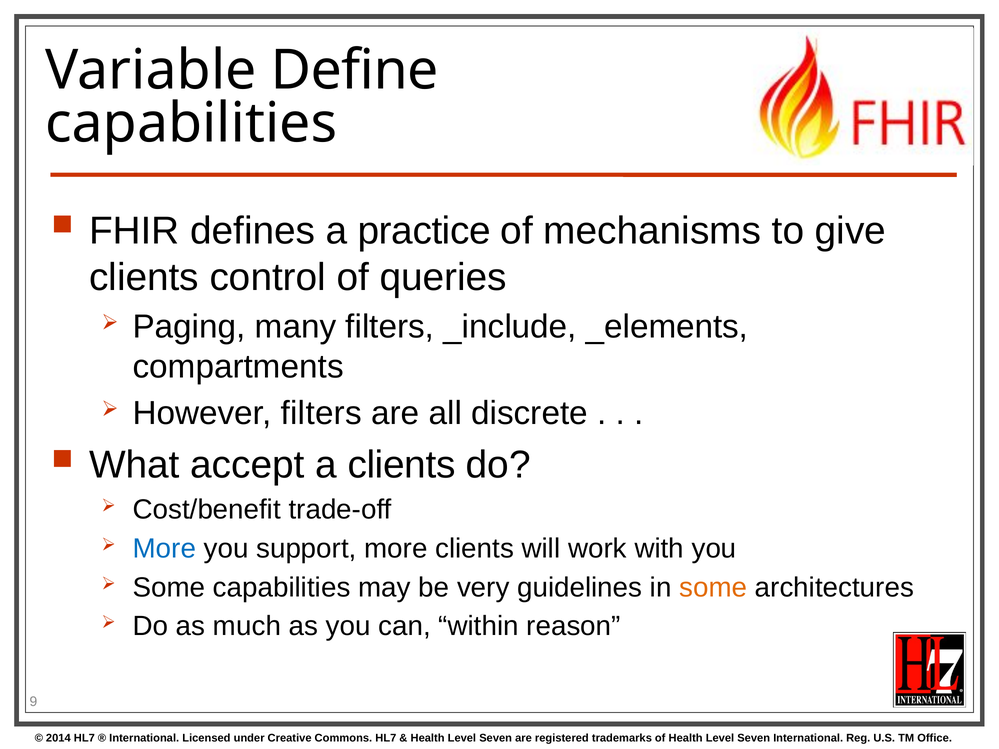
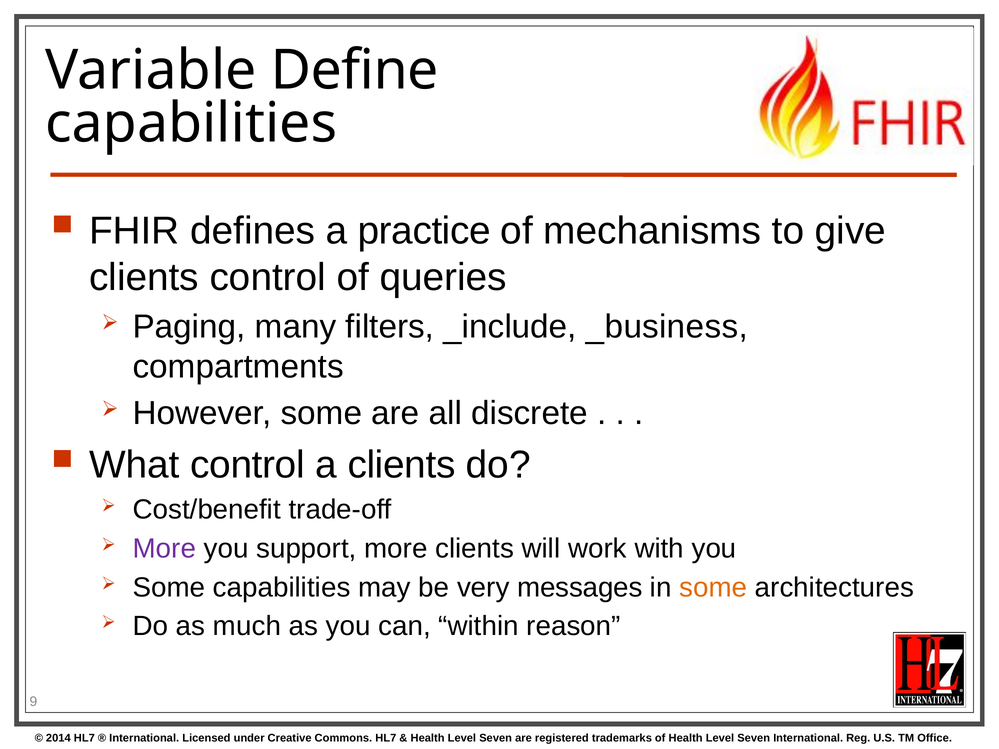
_elements: _elements -> _business (667, 327)
However filters: filters -> some (321, 414)
What accept: accept -> control (247, 465)
More colour: blue -> purple (164, 549)
guidelines: guidelines -> messages (580, 588)
